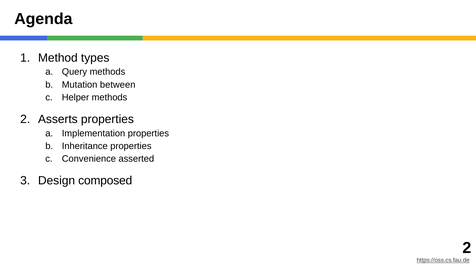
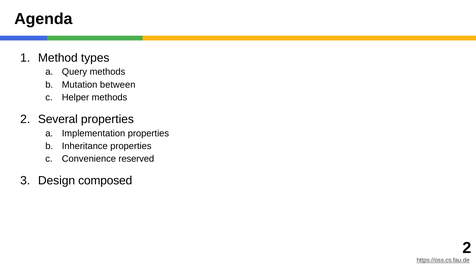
Asserts: Asserts -> Several (58, 119)
asserted: asserted -> reserved (136, 159)
